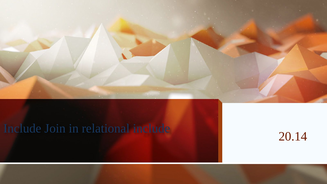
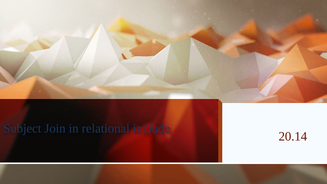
Include: Include -> Subject (22, 128)
